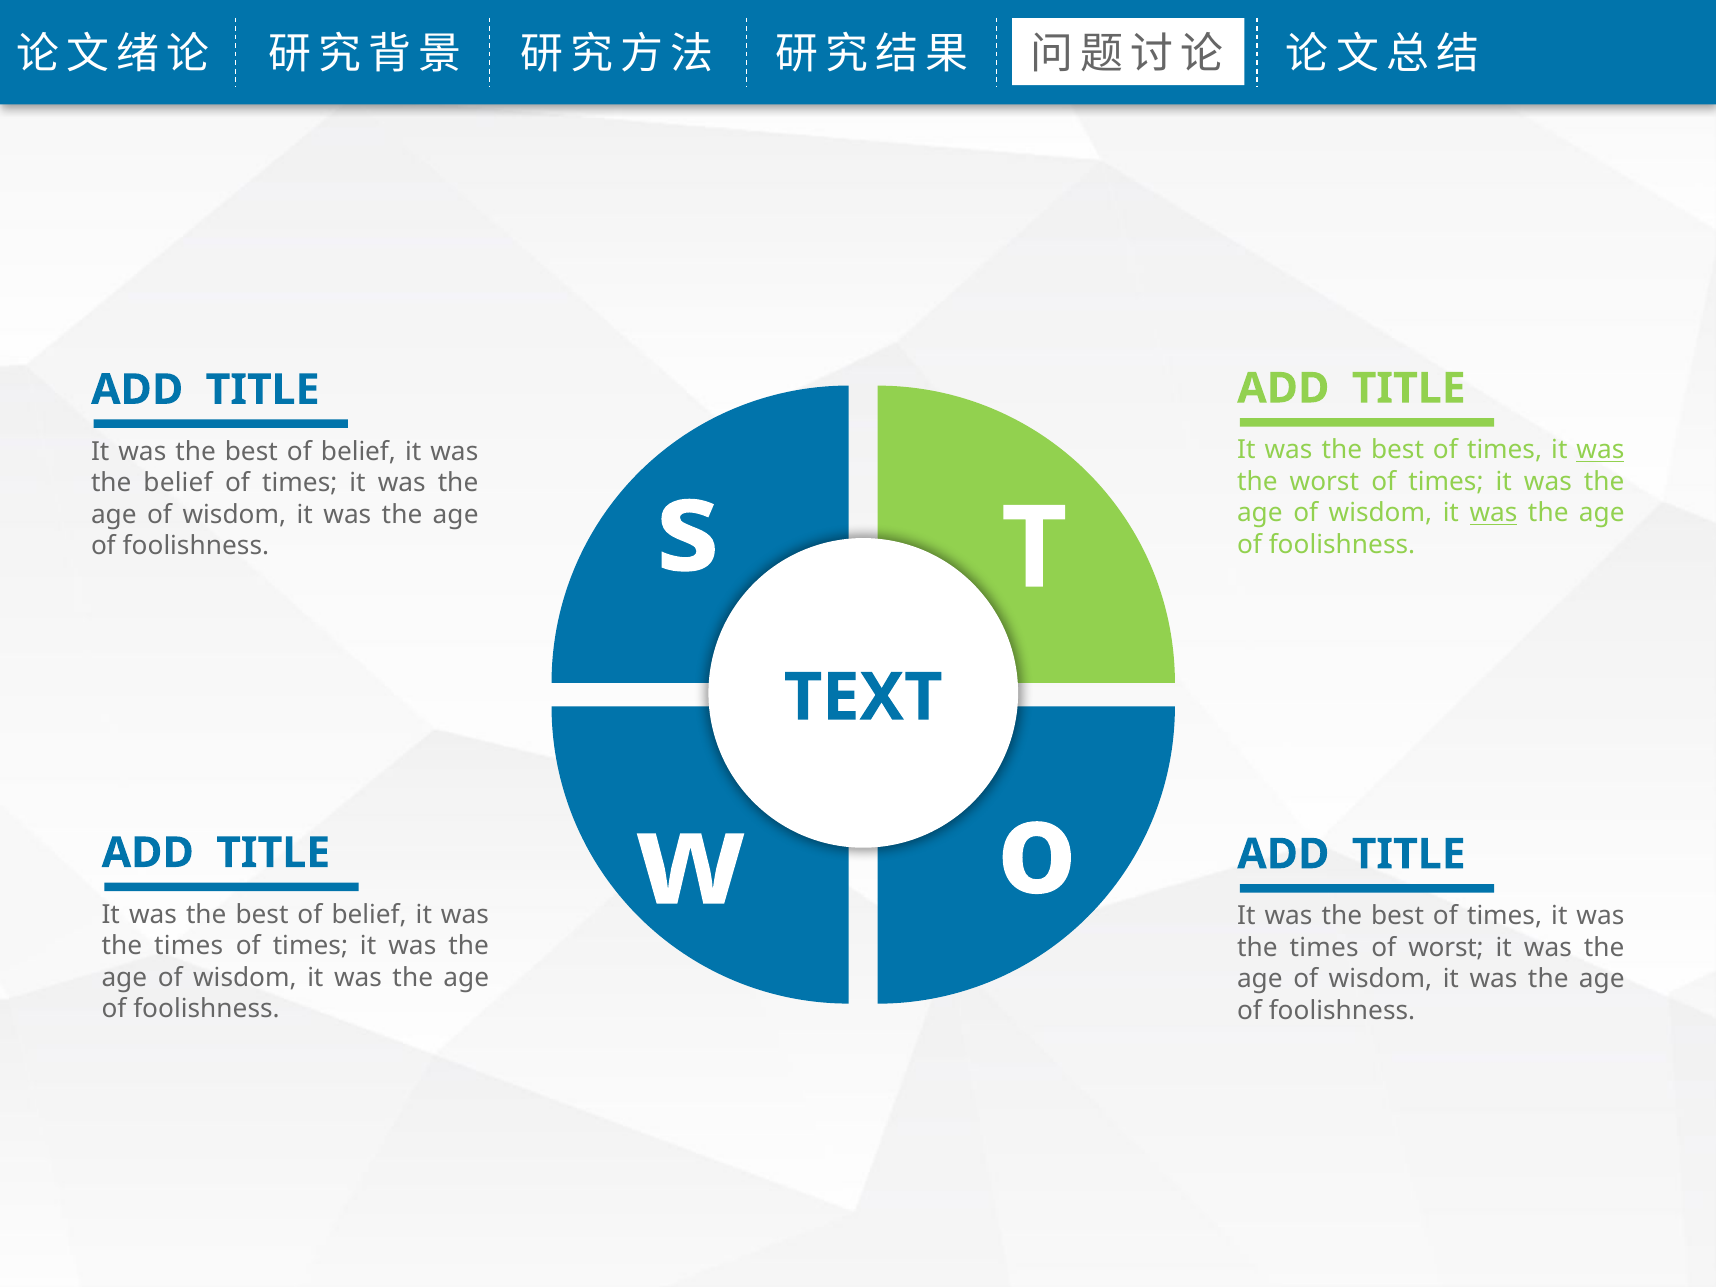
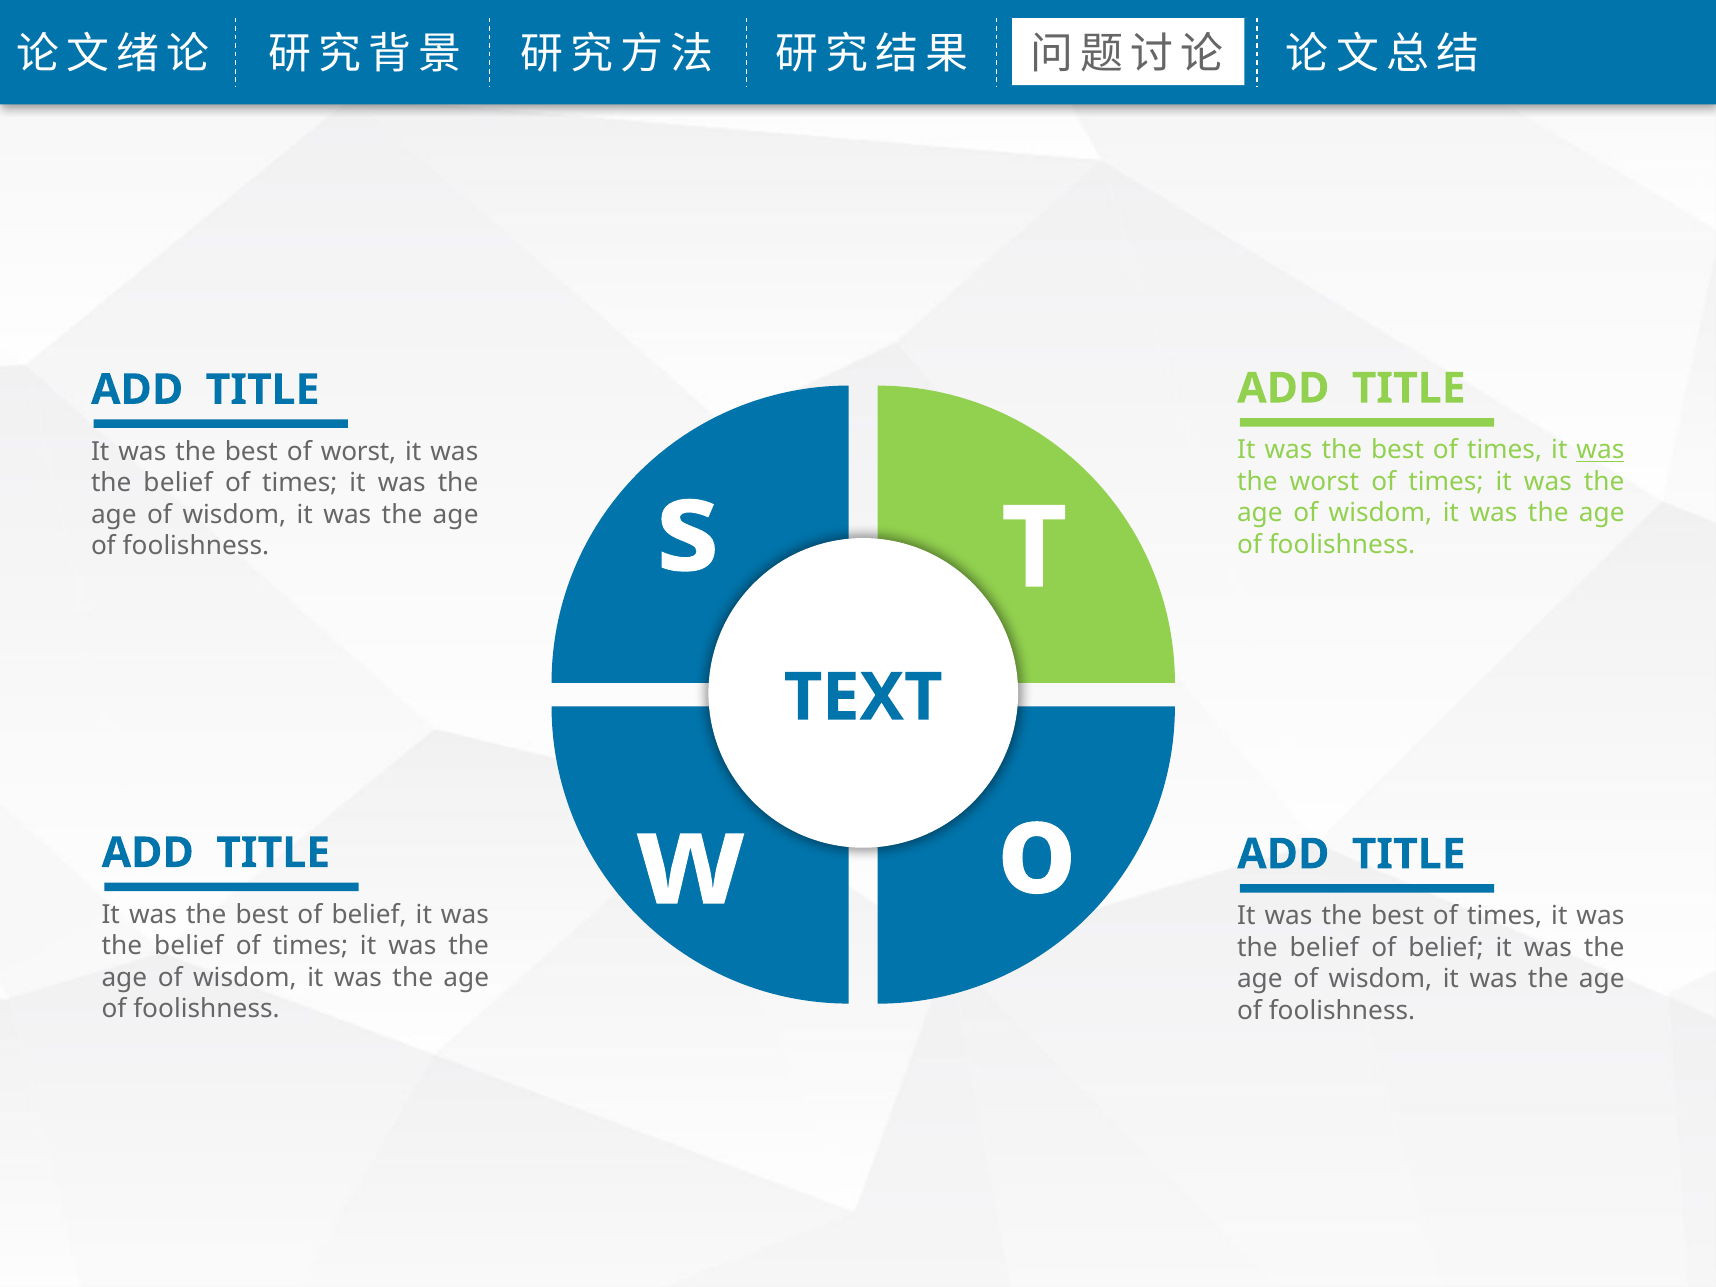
belief: belief -> worst (359, 452)
was underline: present -> none (1493, 513)
times: times -> belief (189, 946)
times: times -> belief (1324, 948)
worst: worst -> belief (1446, 948)
